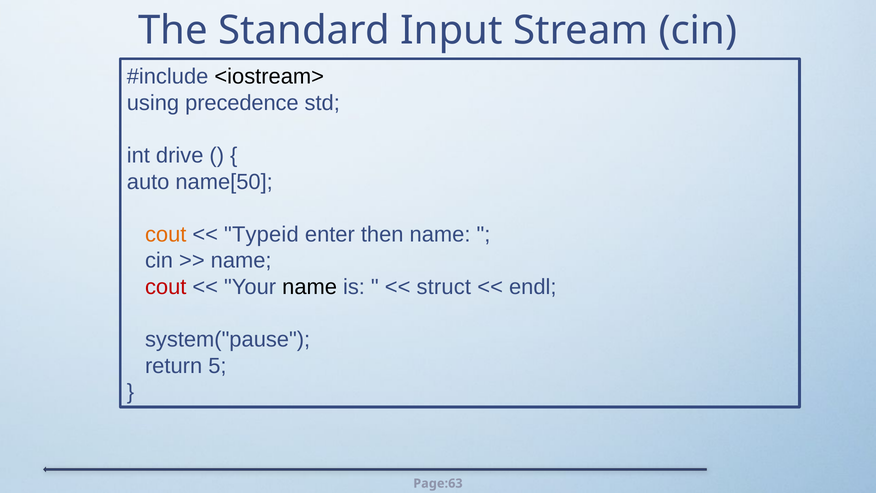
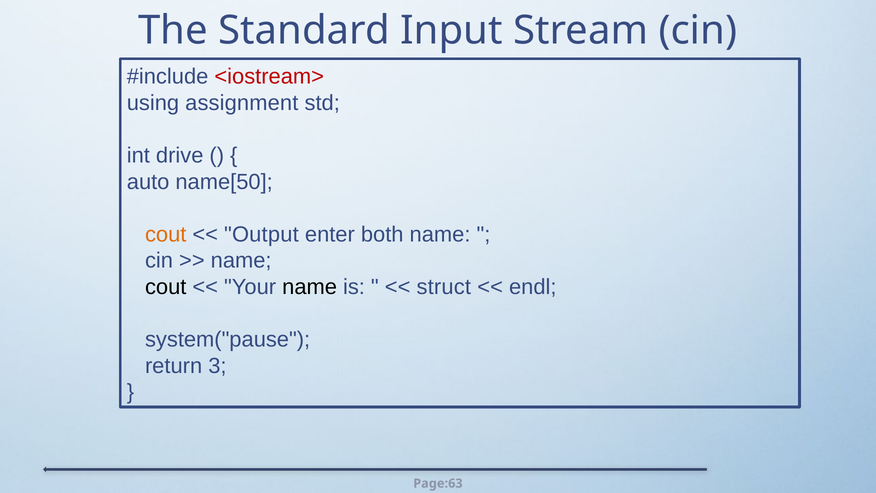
<iostream> colour: black -> red (269, 77)
precedence: precedence -> assignment (242, 103)
Typeid: Typeid -> Output (261, 234)
then: then -> both (382, 234)
cout colour: red -> black (166, 287)
5: 5 -> 3 (217, 366)
